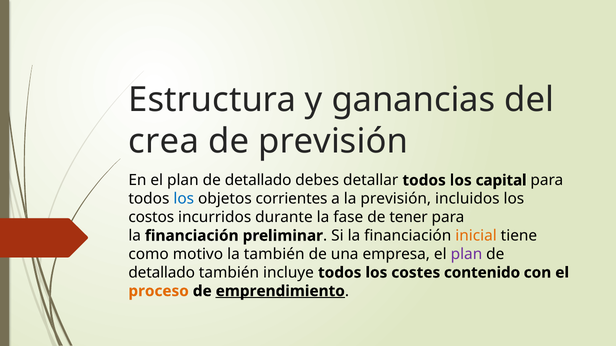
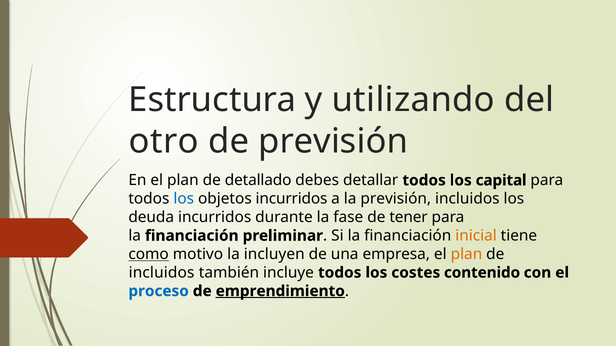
ganancias: ganancias -> utilizando (413, 100)
crea: crea -> otro (164, 141)
objetos corrientes: corrientes -> incurridos (292, 199)
costos: costos -> deuda (151, 218)
como underline: none -> present (149, 255)
la también: también -> incluyen (274, 255)
plan colour: purple -> orange (466, 255)
detallado: detallado -> incluidos (162, 273)
proceso colour: orange -> blue (159, 291)
